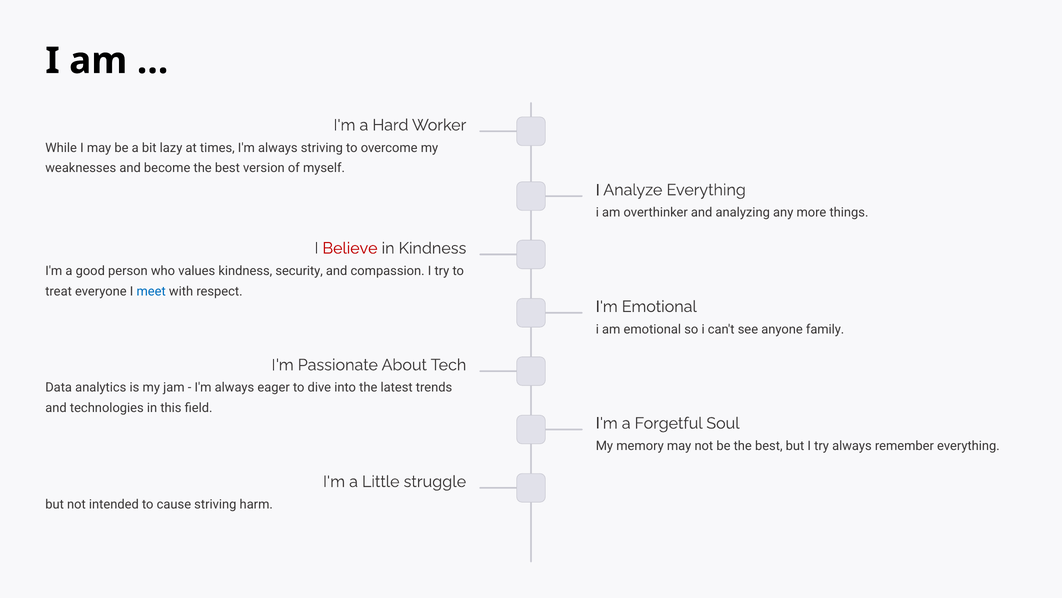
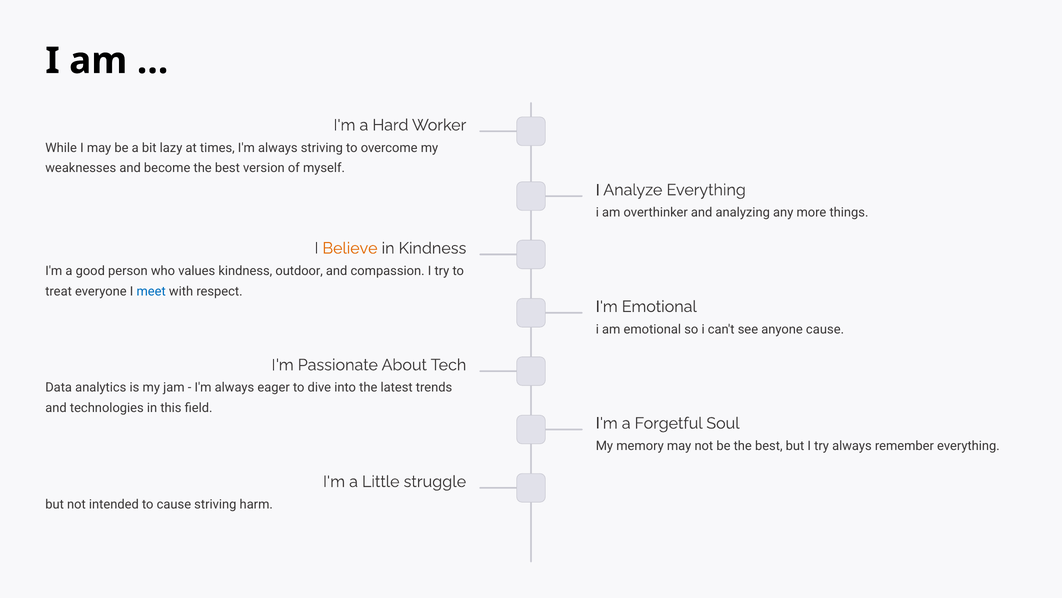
Believe colour: red -> orange (350, 248)
security: security -> outdoor (299, 271)
anyone family: family -> cause (825, 329)
